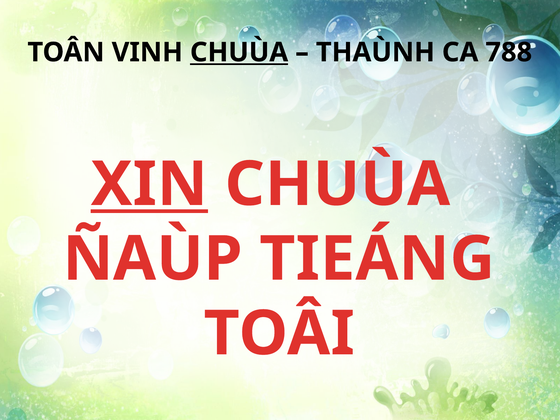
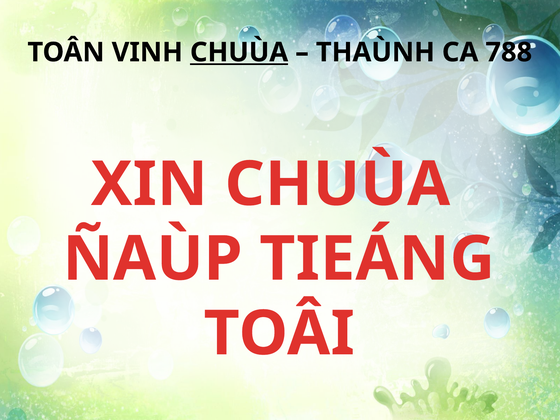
XIN underline: present -> none (149, 184)
